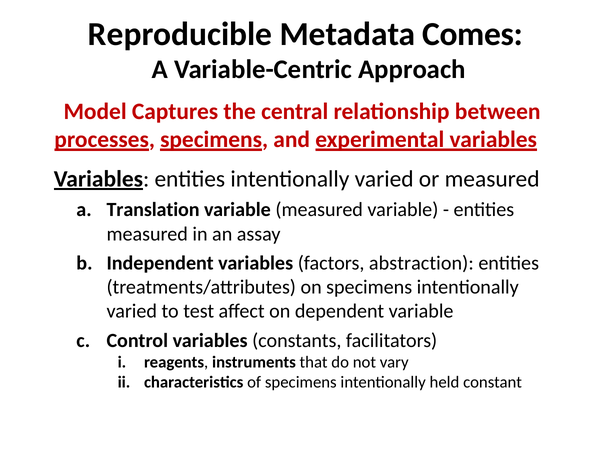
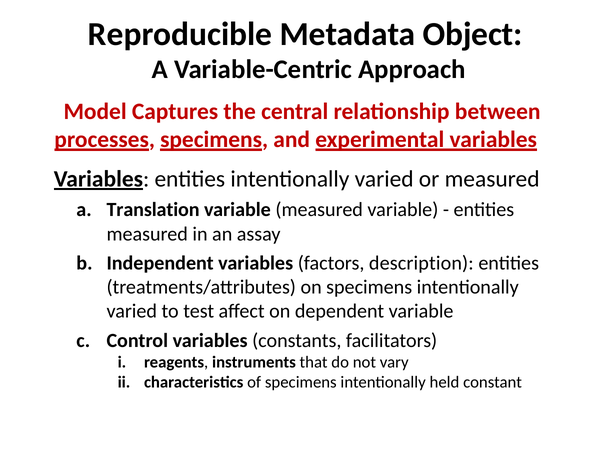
Comes: Comes -> Object (473, 34)
abstraction: abstraction -> description (421, 263)
